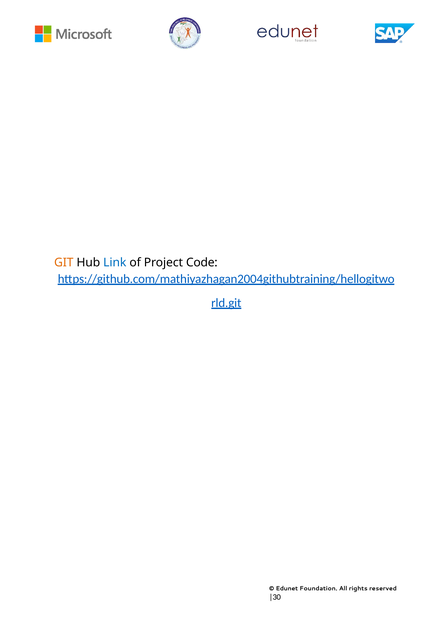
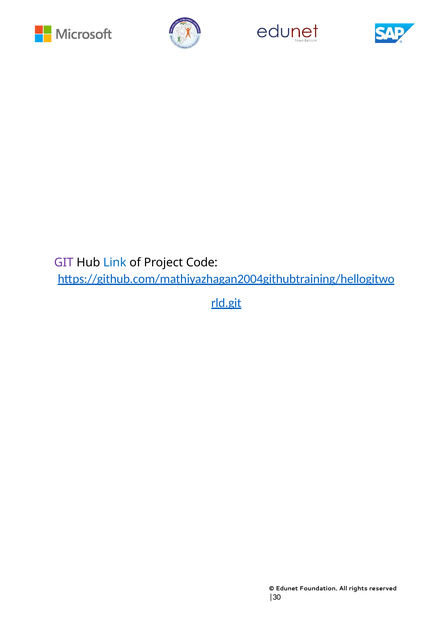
GIT colour: orange -> purple (64, 263)
